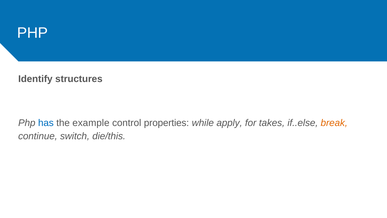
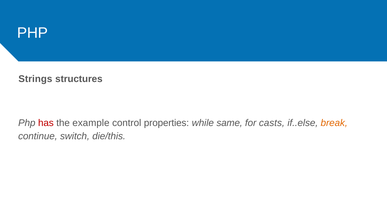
Identify: Identify -> Strings (35, 79)
has colour: blue -> red (46, 123)
apply: apply -> same (229, 123)
takes: takes -> casts (272, 123)
